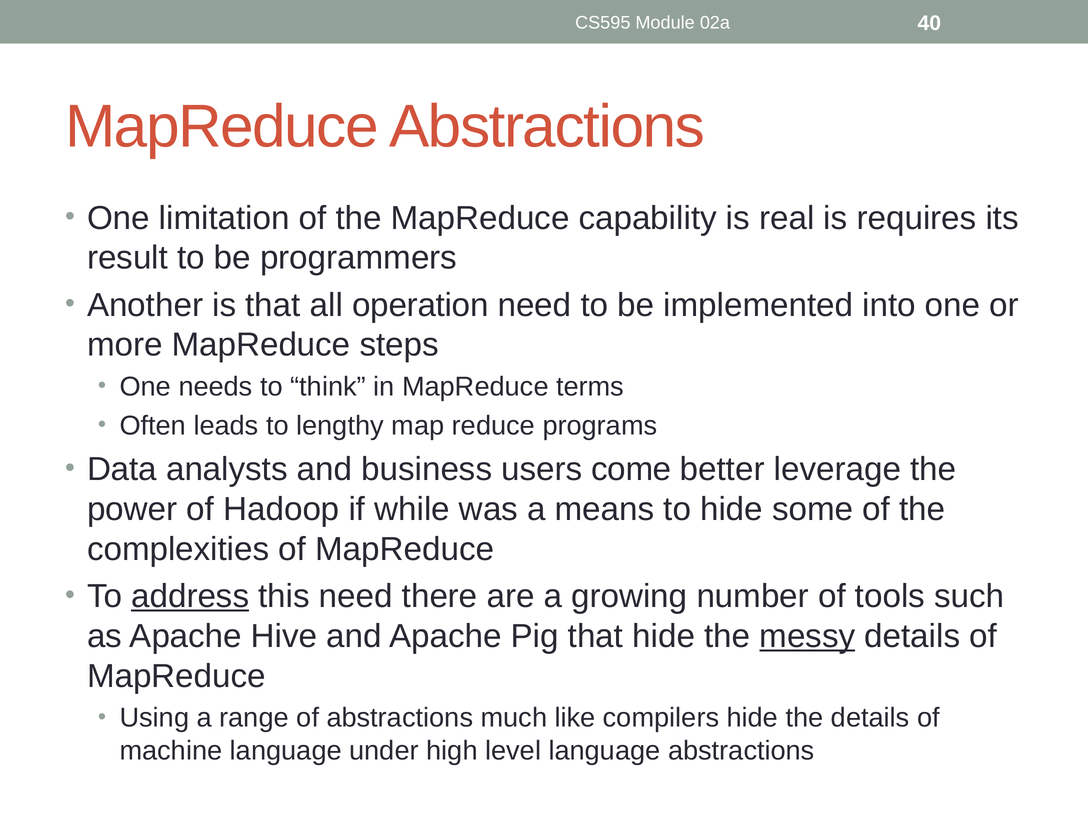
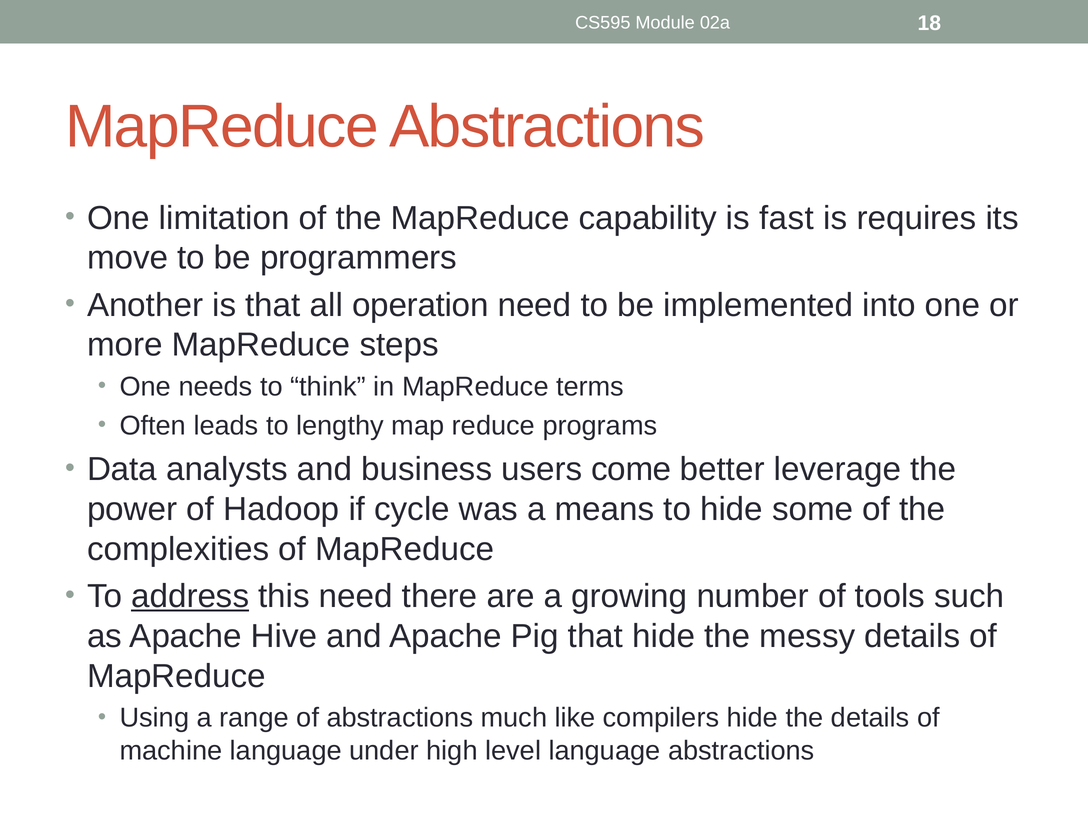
40: 40 -> 18 (929, 23)
real: real -> fast (787, 218)
result: result -> move (128, 258)
while: while -> cycle (412, 509)
messy underline: present -> none (807, 636)
